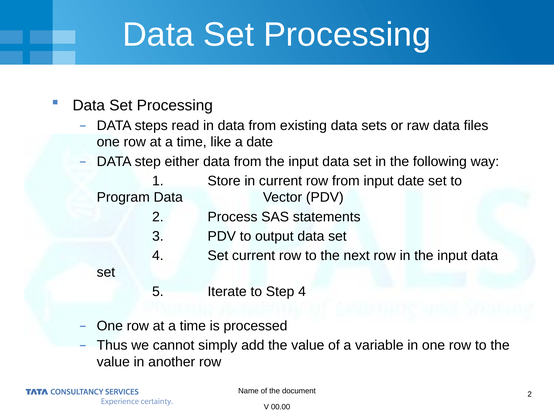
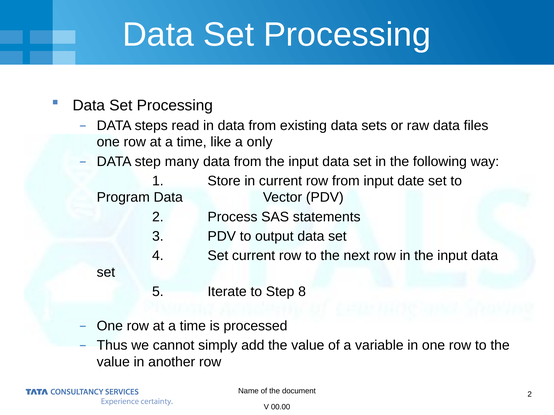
a date: date -> only (260, 142)
either: either -> many (182, 162)
Step 4: 4 -> 8 (302, 292)
